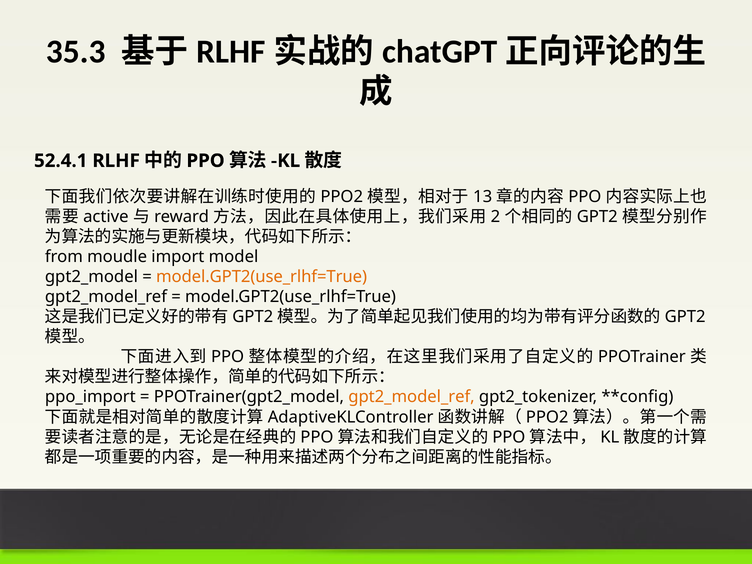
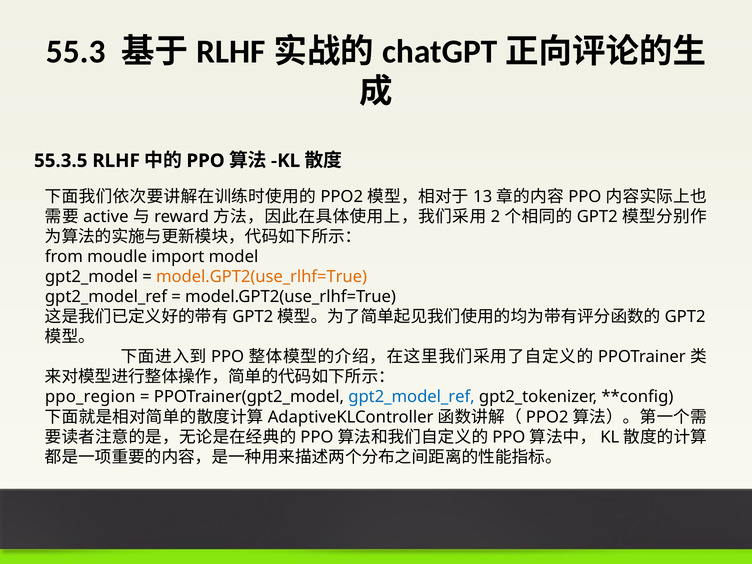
35.3: 35.3 -> 55.3 (76, 52)
52.4.1: 52.4.1 -> 55.3.5 (61, 161)
ppo_import: ppo_import -> ppo_region (90, 397)
gpt2_model_ref colour: orange -> blue (411, 397)
